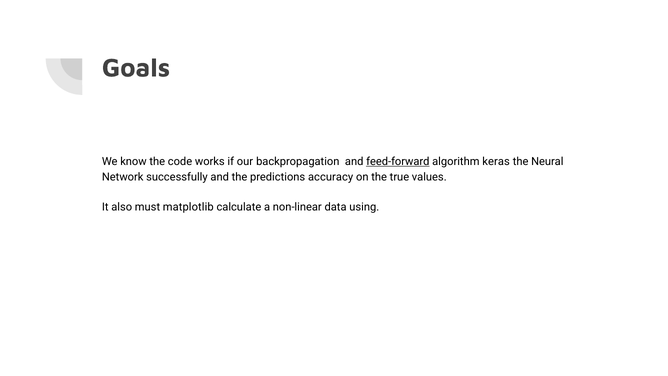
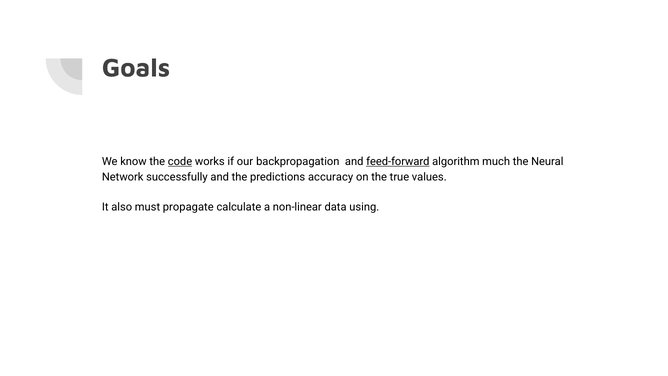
code underline: none -> present (180, 162)
keras: keras -> much (496, 162)
matplotlib: matplotlib -> propagate (188, 207)
